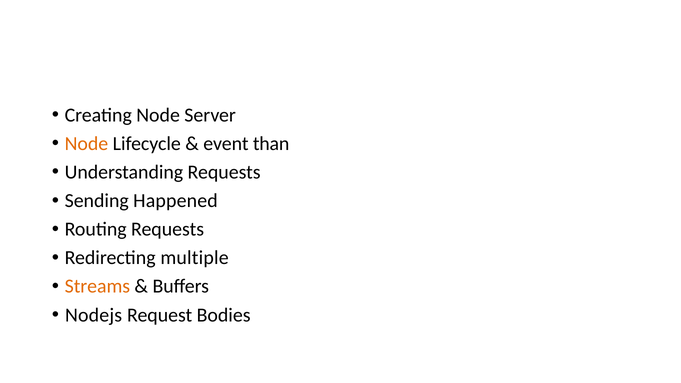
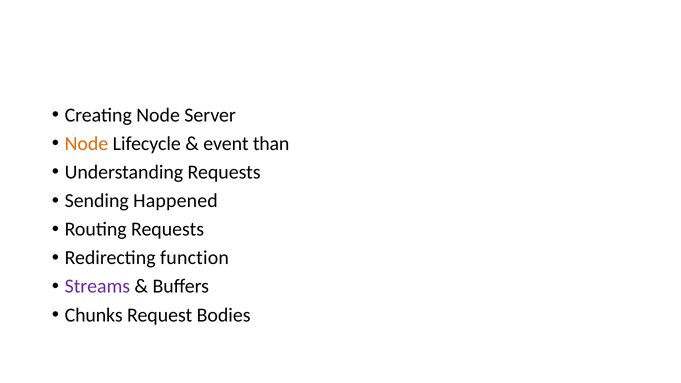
multiple: multiple -> function (195, 258)
Streams colour: orange -> purple (97, 286)
Nodejs: Nodejs -> Chunks (94, 315)
